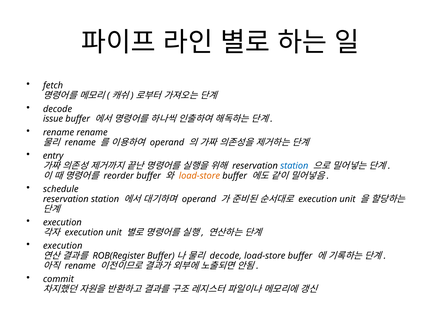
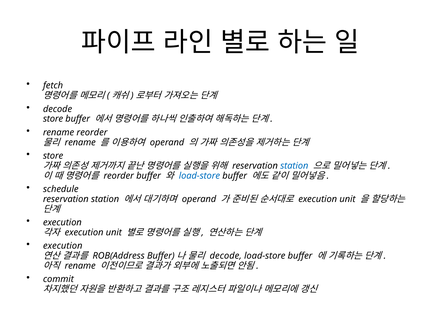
issue: issue -> store (53, 119)
rename rename: rename -> reorder (92, 132)
entry: entry -> store (53, 156)
load-store colour: orange -> blue (199, 176)
ROB(Register: ROB(Register -> ROB(Address (119, 256)
